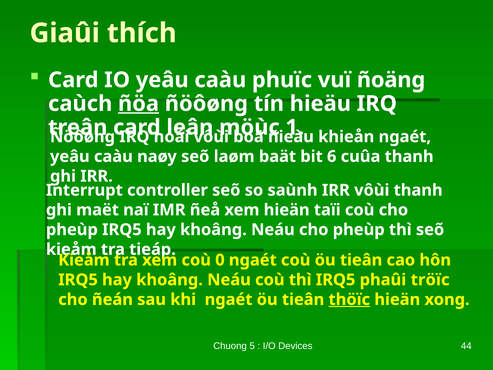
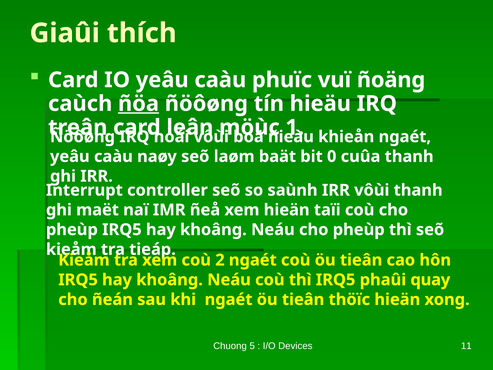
6: 6 -> 0 (332, 156)
0: 0 -> 2 (220, 260)
tröïc: tröïc -> quay (430, 280)
thöïc underline: present -> none (349, 299)
44: 44 -> 11 (466, 346)
